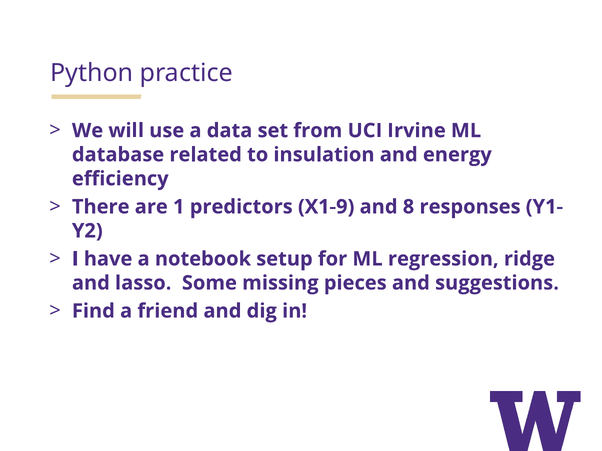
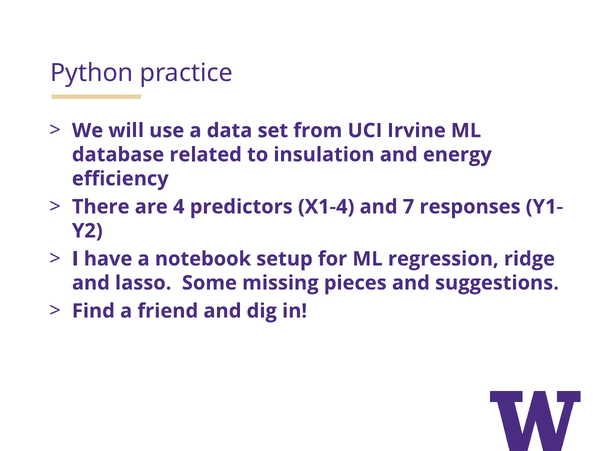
1: 1 -> 4 (179, 207)
X1-9: X1-9 -> X1-4 (326, 207)
8: 8 -> 7 (409, 207)
